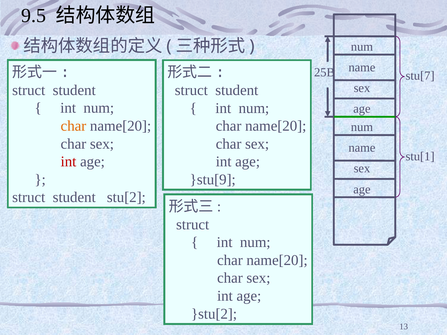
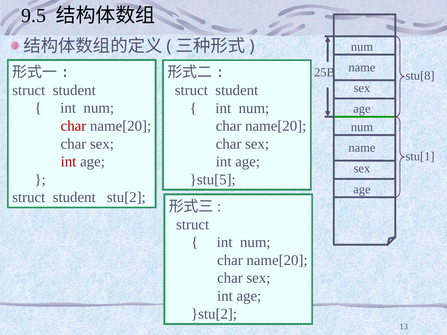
stu[7: stu[7 -> stu[8 (420, 76)
char colour: orange -> red (73, 126)
}stu[9: }stu[9 -> }stu[5 (213, 180)
